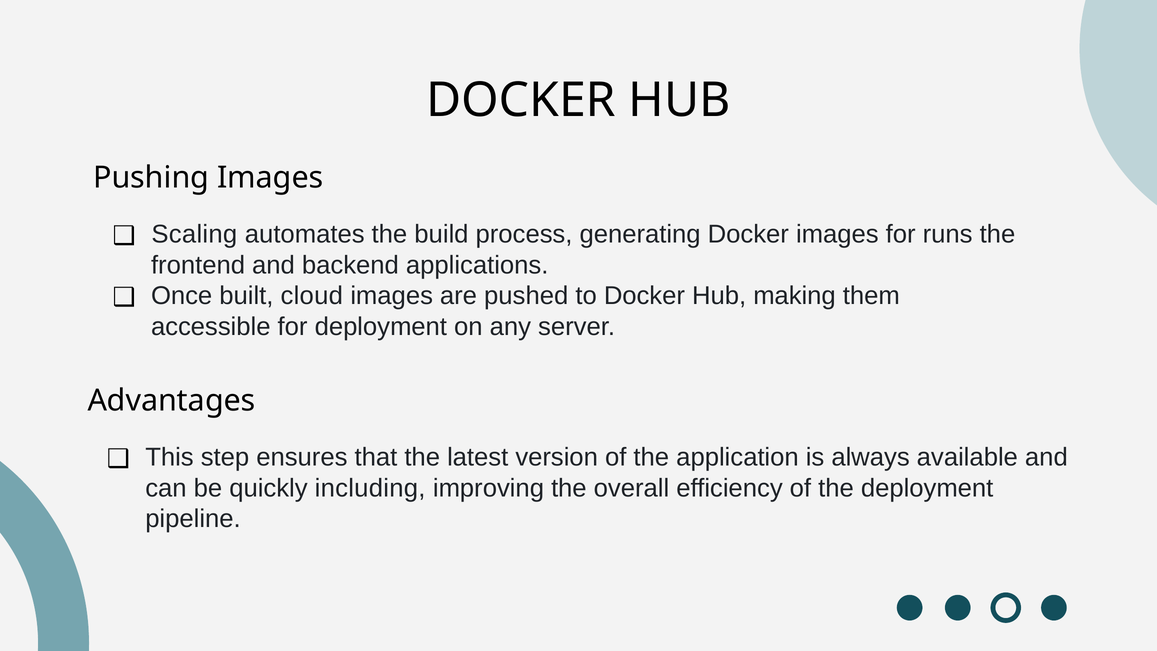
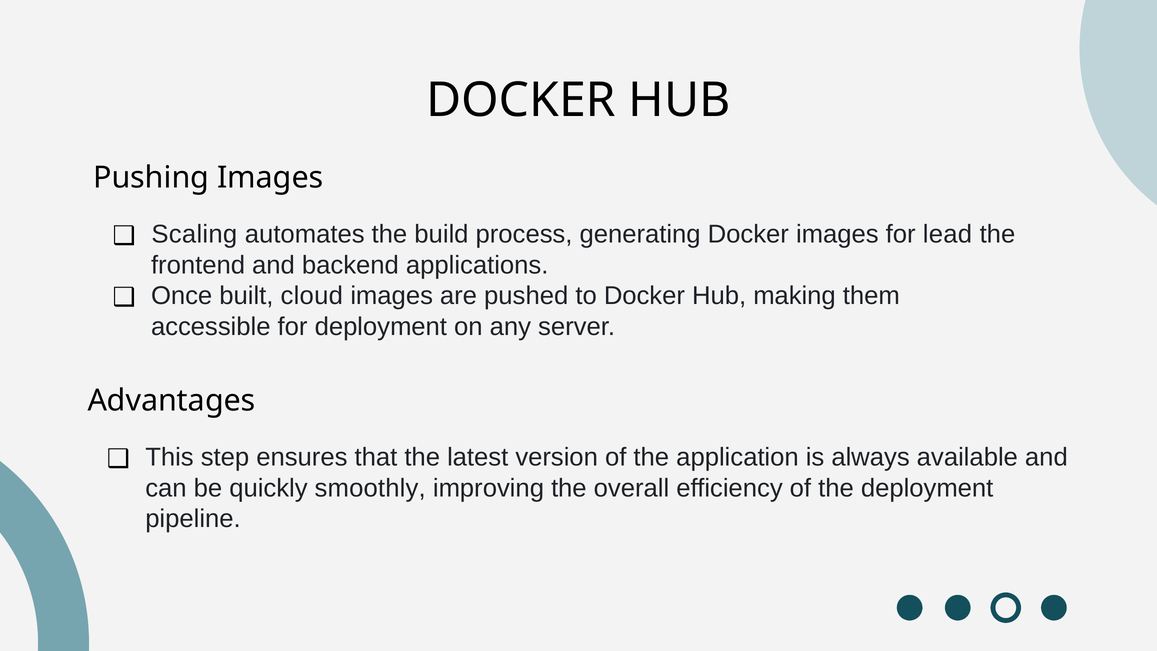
runs: runs -> lead (947, 234)
including: including -> smoothly (370, 488)
